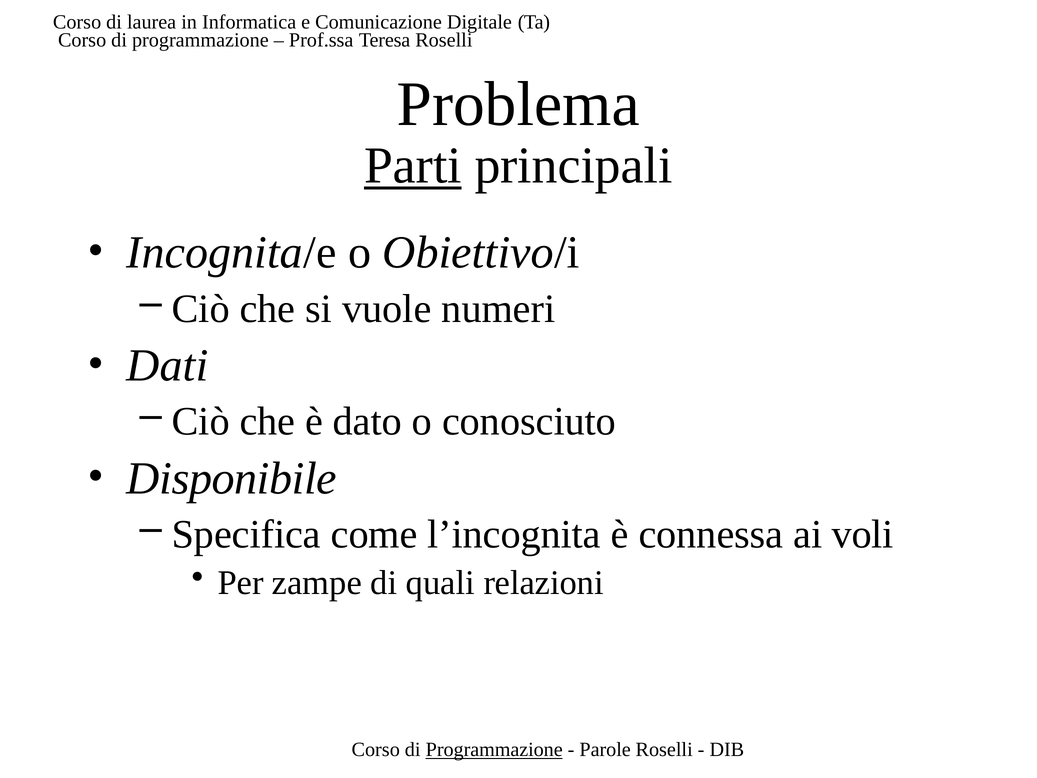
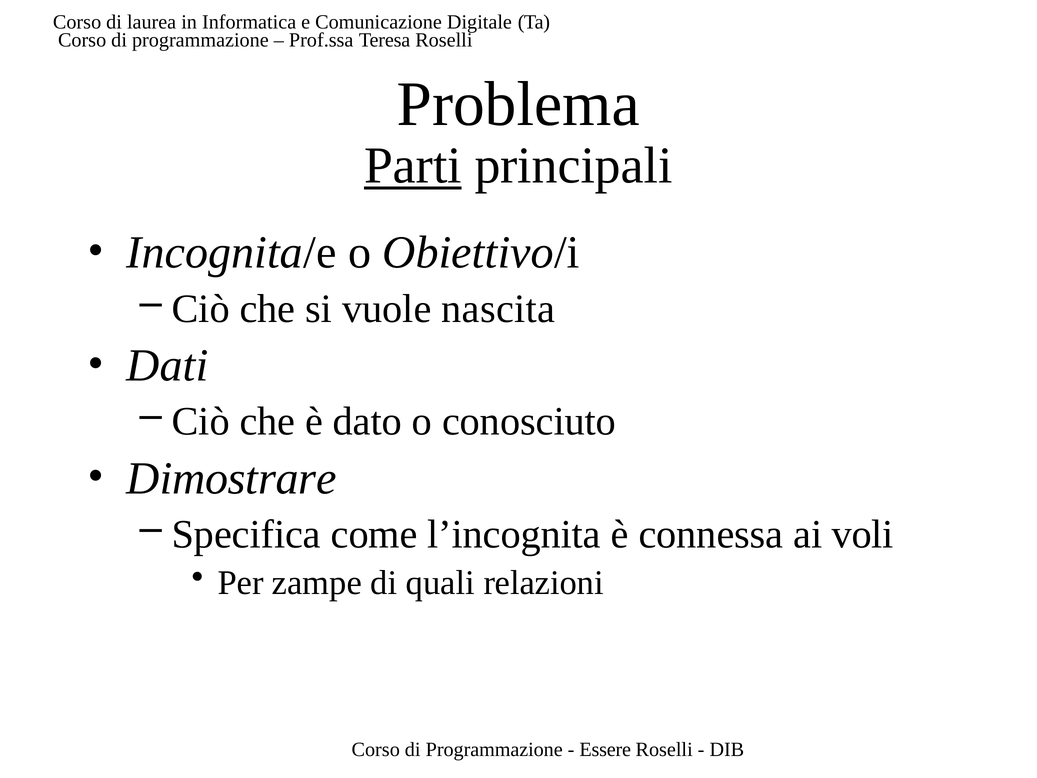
numeri: numeri -> nascita (498, 309)
Disponibile: Disponibile -> Dimostrare (232, 478)
Programmazione underline: present -> none (494, 749)
Parole: Parole -> Essere (605, 749)
